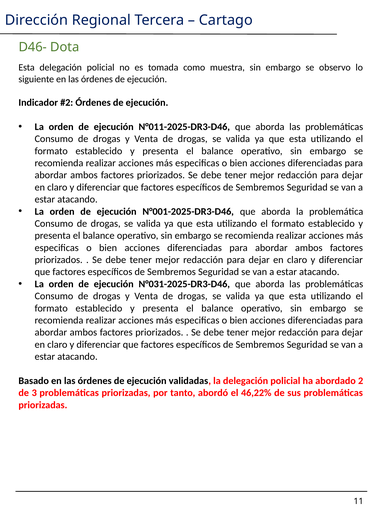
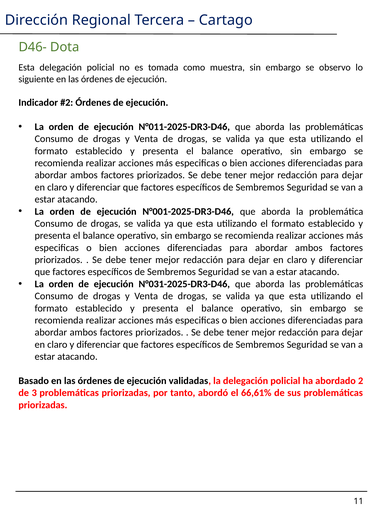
46,22%: 46,22% -> 66,61% (256, 392)
